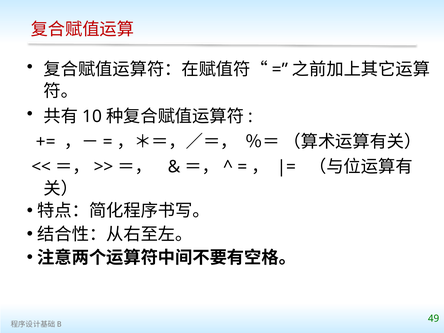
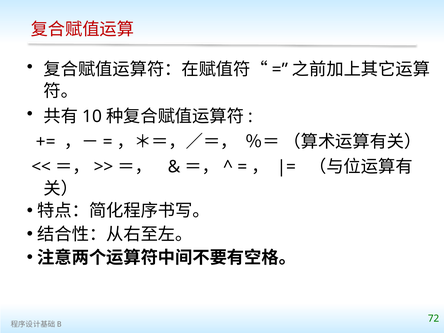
49: 49 -> 72 (434, 319)
